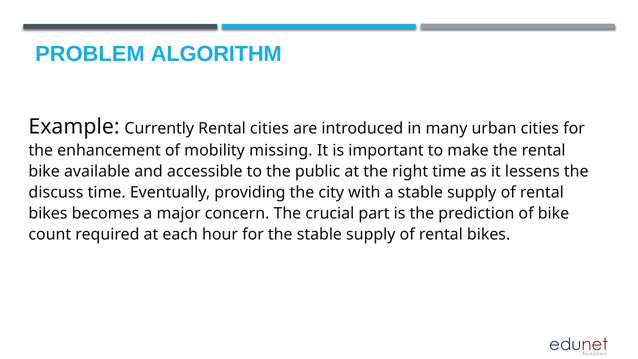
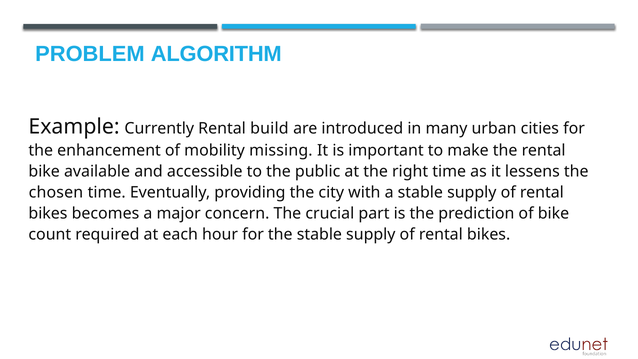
Rental cities: cities -> build (269, 128)
discuss: discuss -> chosen (56, 193)
